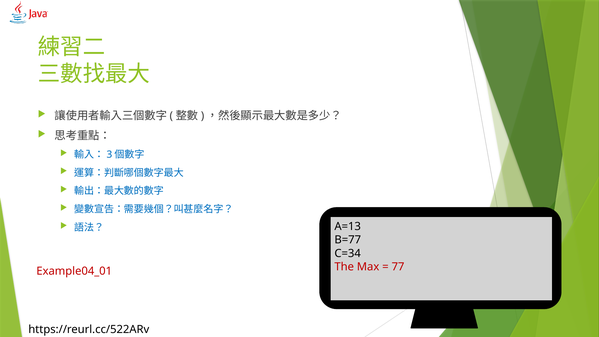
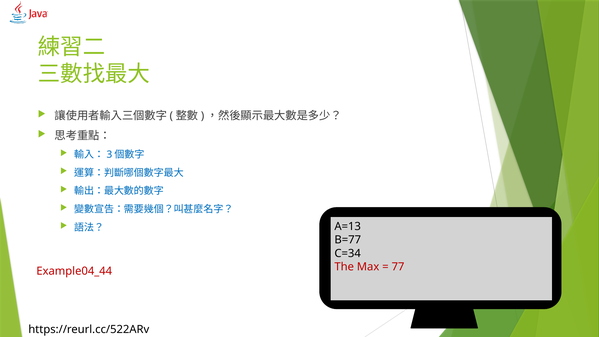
Example04_01: Example04_01 -> Example04_44 (74, 271)
